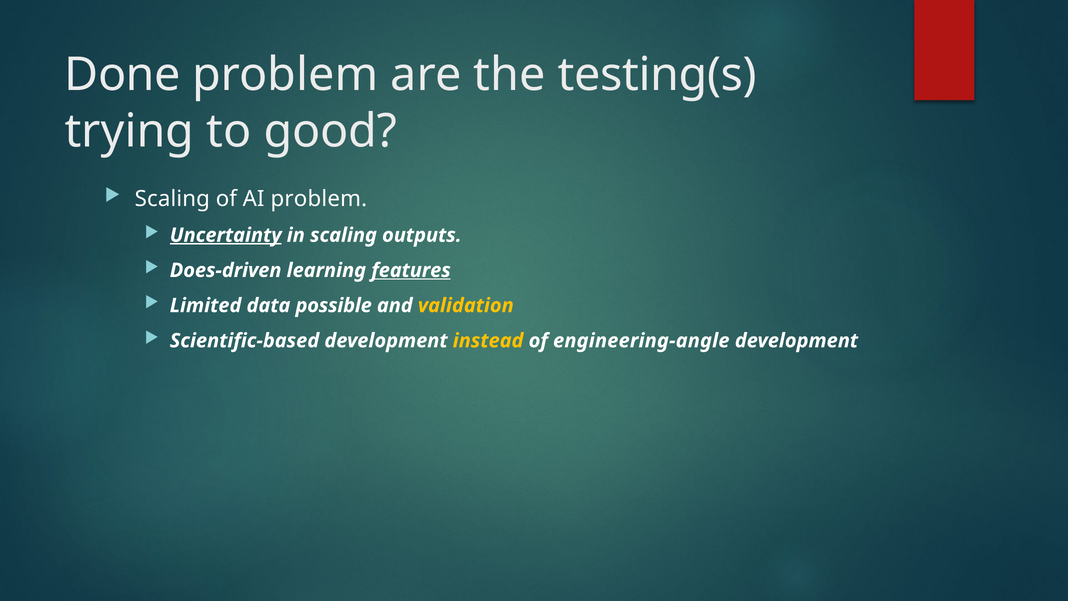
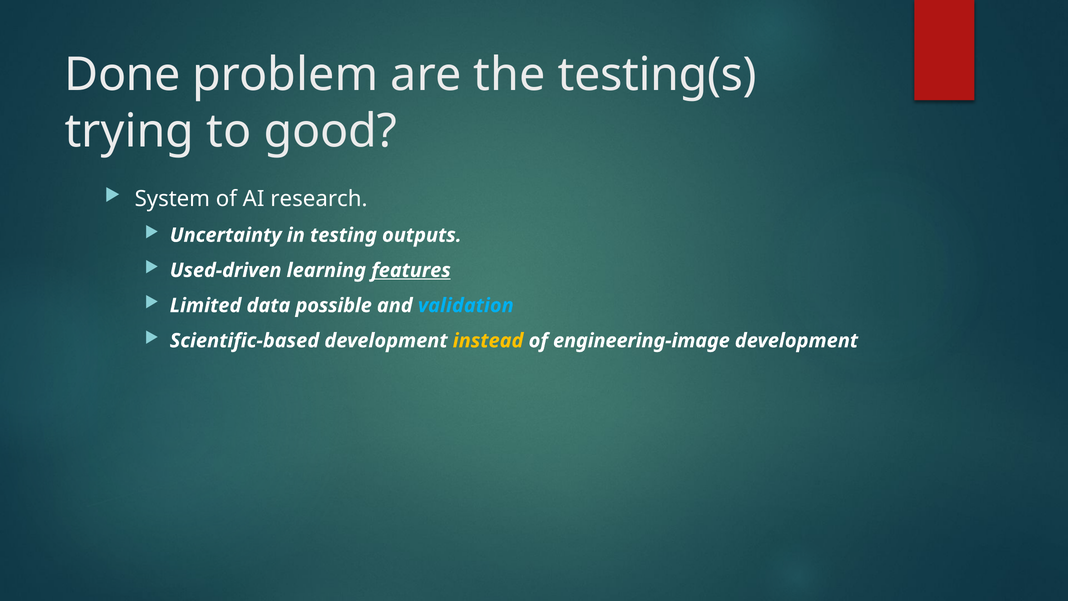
Scaling: Scaling -> System (172, 199)
AI problem: problem -> research (319, 199)
Uncertainty underline: present -> none (226, 235)
in scaling: scaling -> testing (343, 235)
Does-driven: Does-driven -> Used-driven (226, 270)
validation colour: yellow -> light blue (466, 305)
engineering-angle: engineering-angle -> engineering-image (641, 341)
